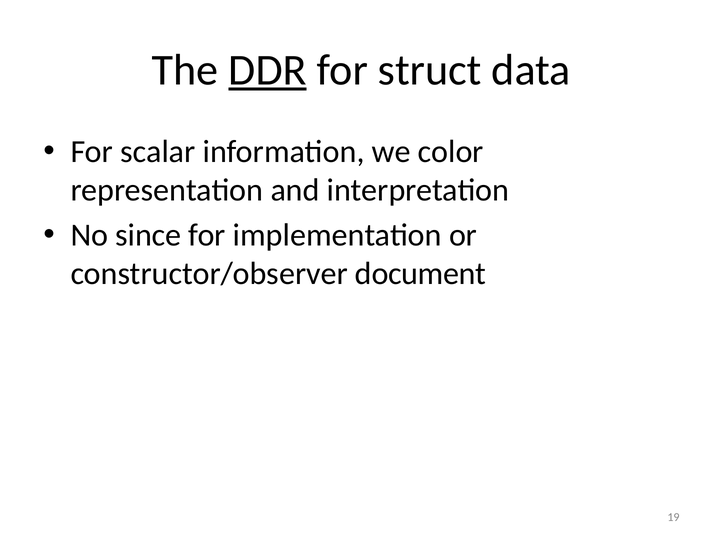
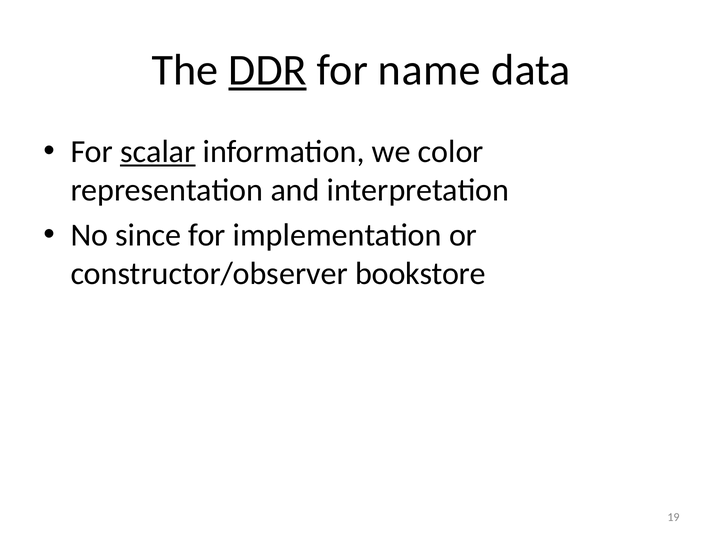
struct: struct -> name (429, 70)
scalar underline: none -> present (158, 152)
document: document -> bookstore (421, 274)
